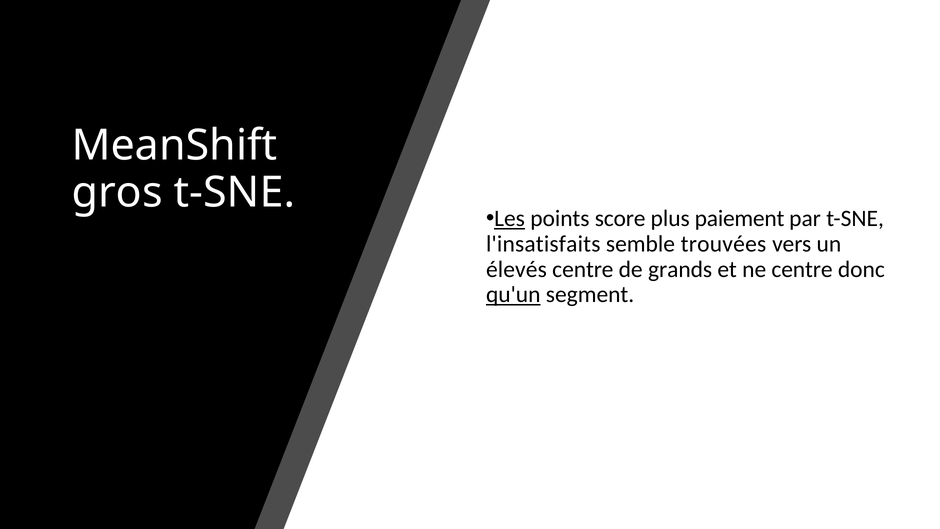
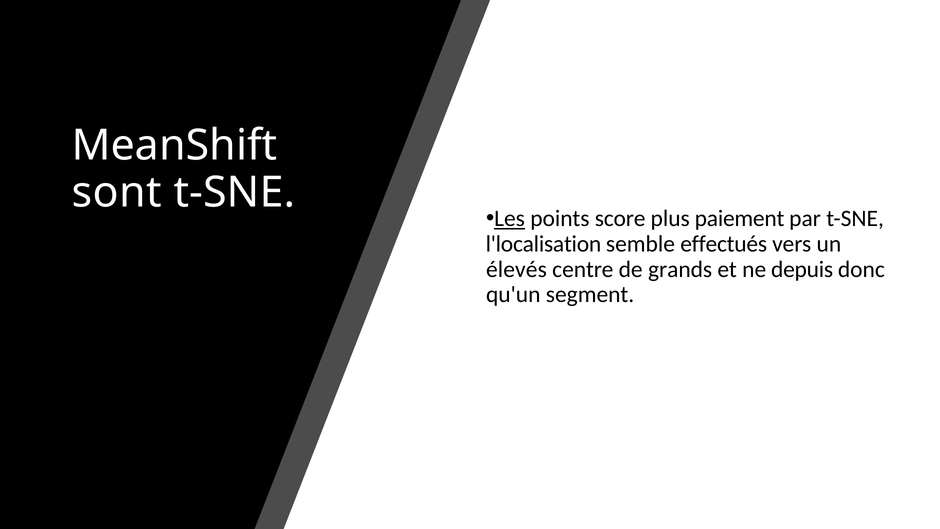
gros: gros -> sont (117, 192)
l'insatisfaits: l'insatisfaits -> l'localisation (543, 244)
trouvées: trouvées -> effectués (724, 244)
ne centre: centre -> depuis (802, 269)
qu'un underline: present -> none (513, 295)
